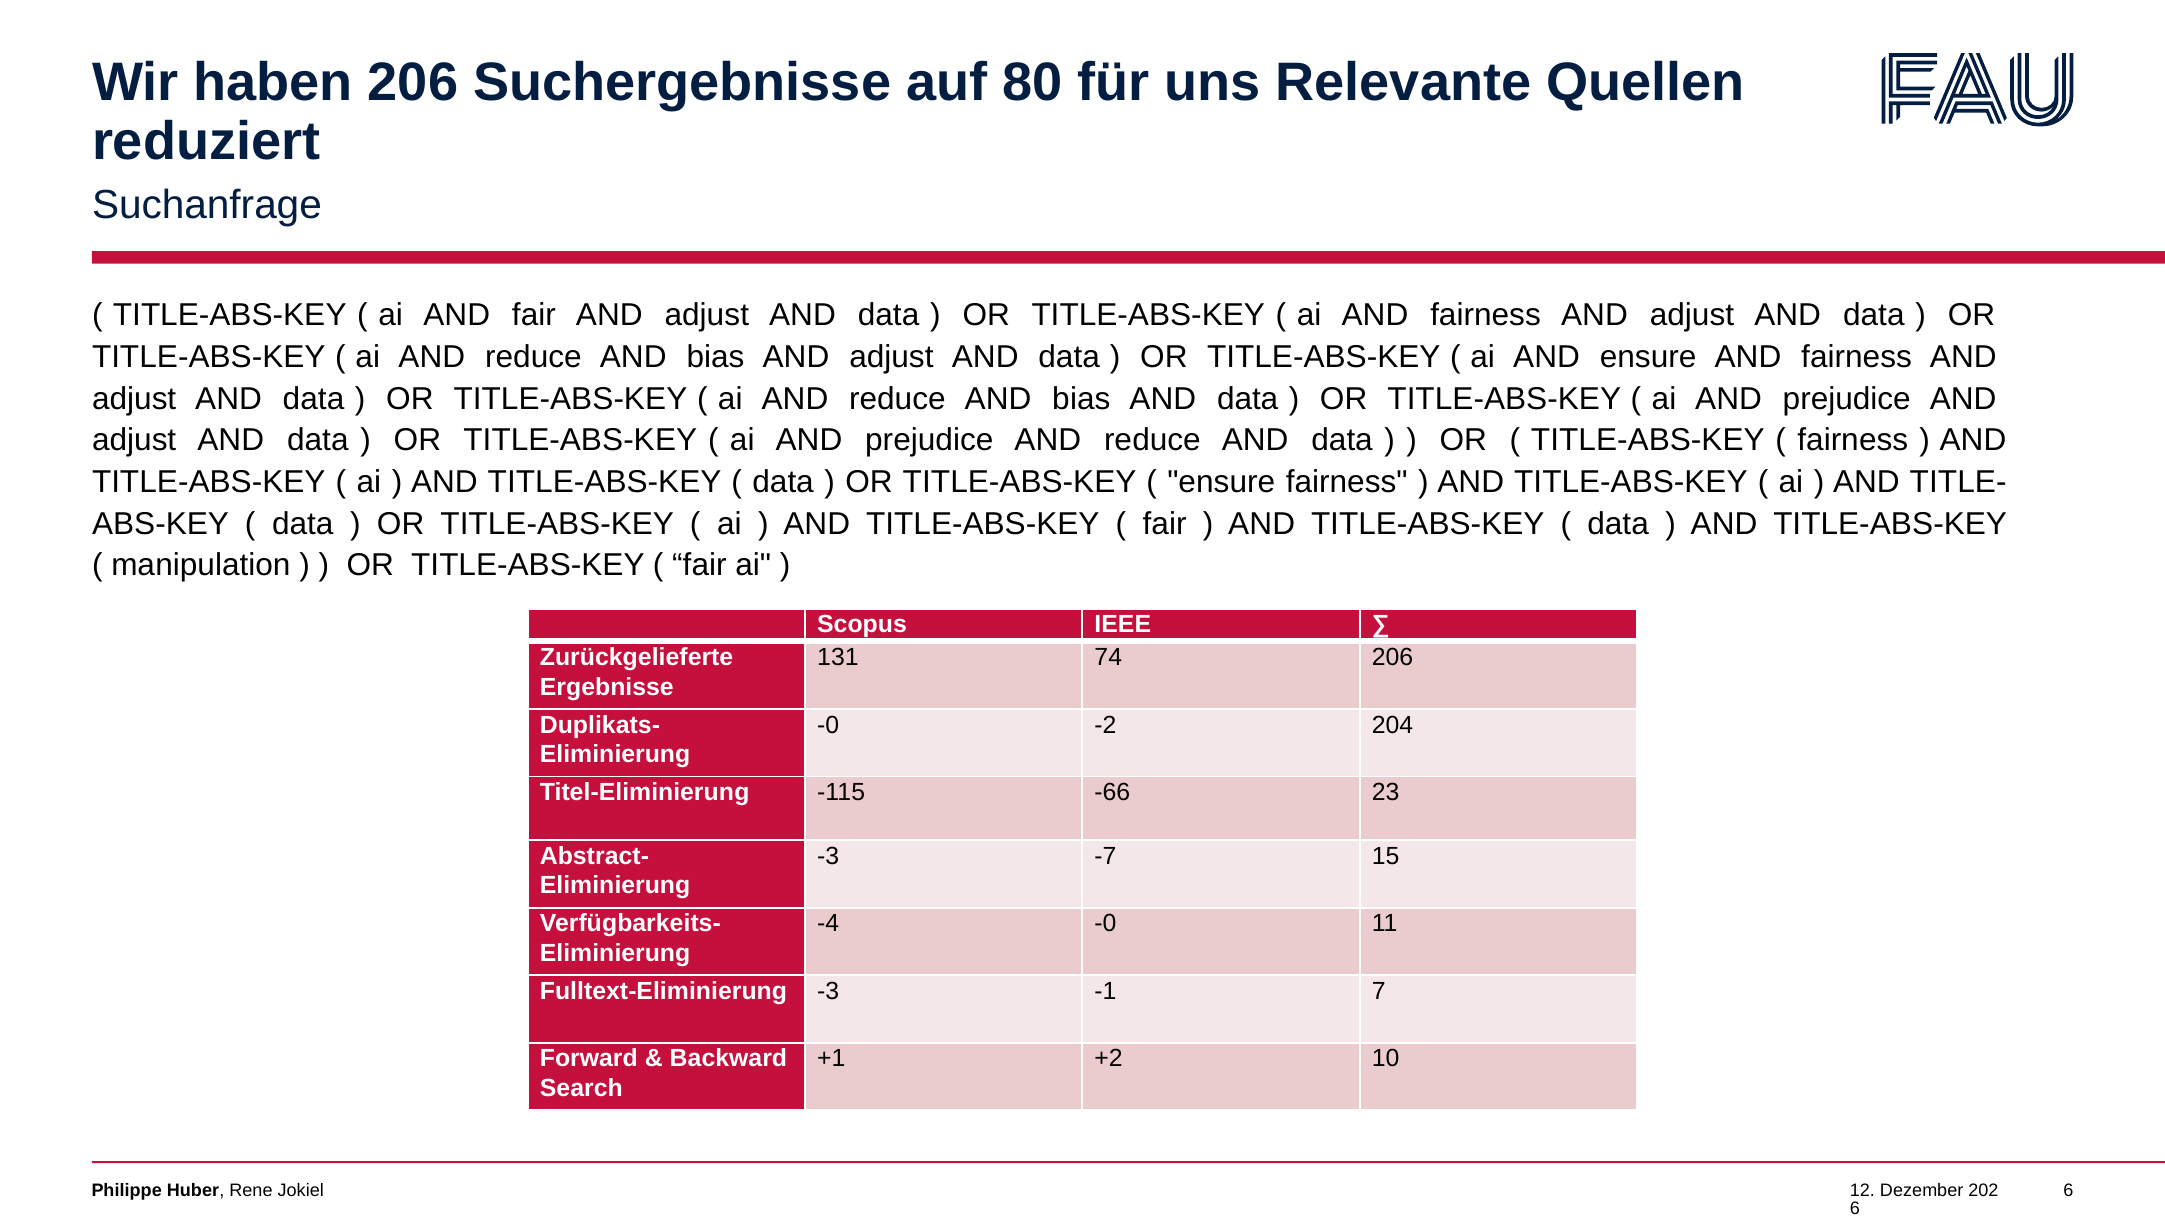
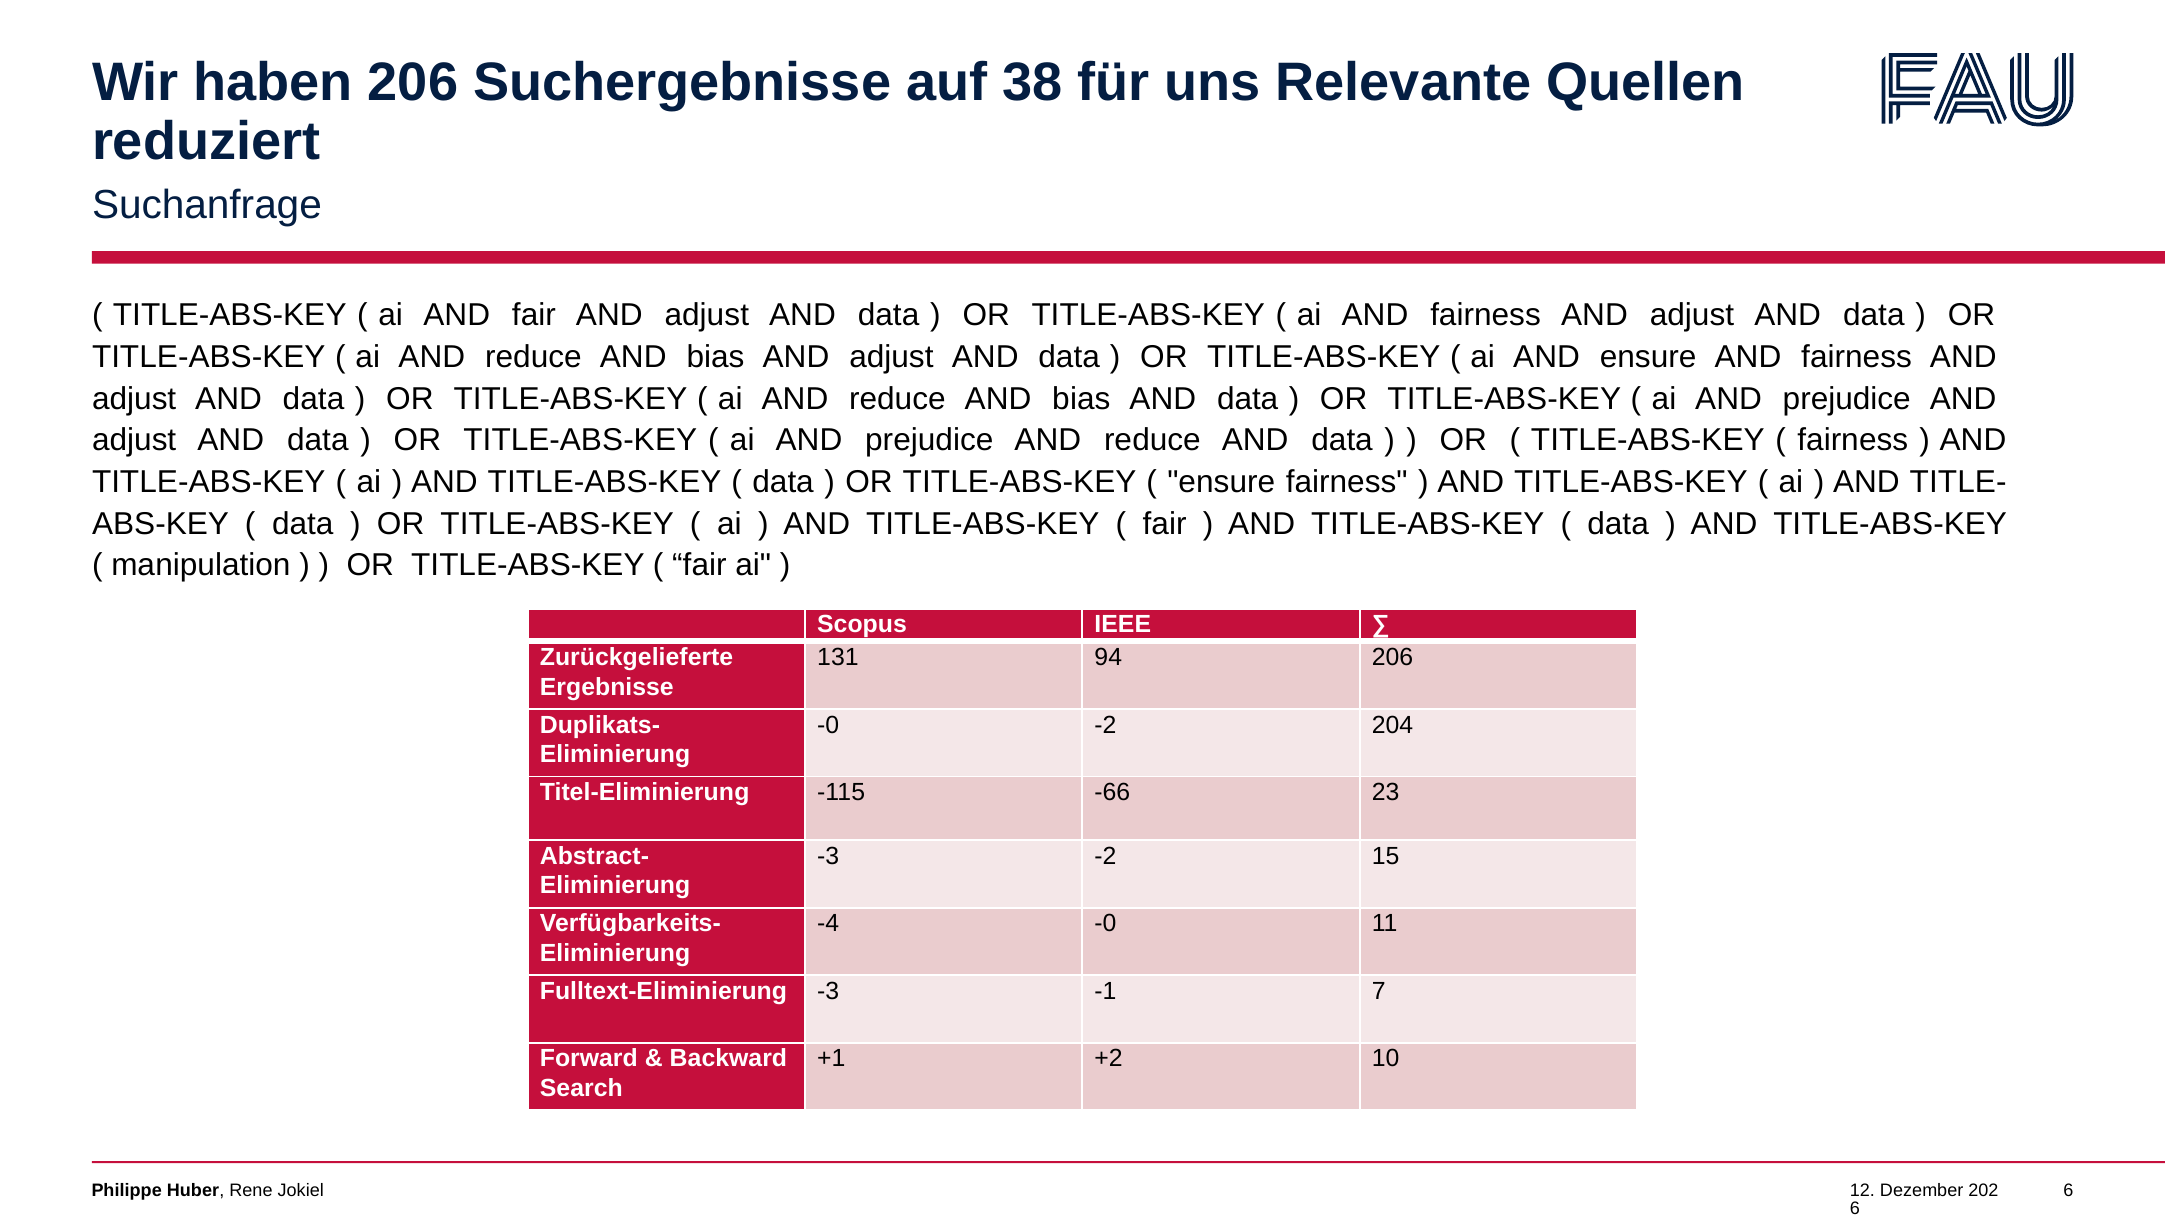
80: 80 -> 38 (1032, 83)
74: 74 -> 94 (1108, 658)
-3 -7: -7 -> -2 (1105, 856)
